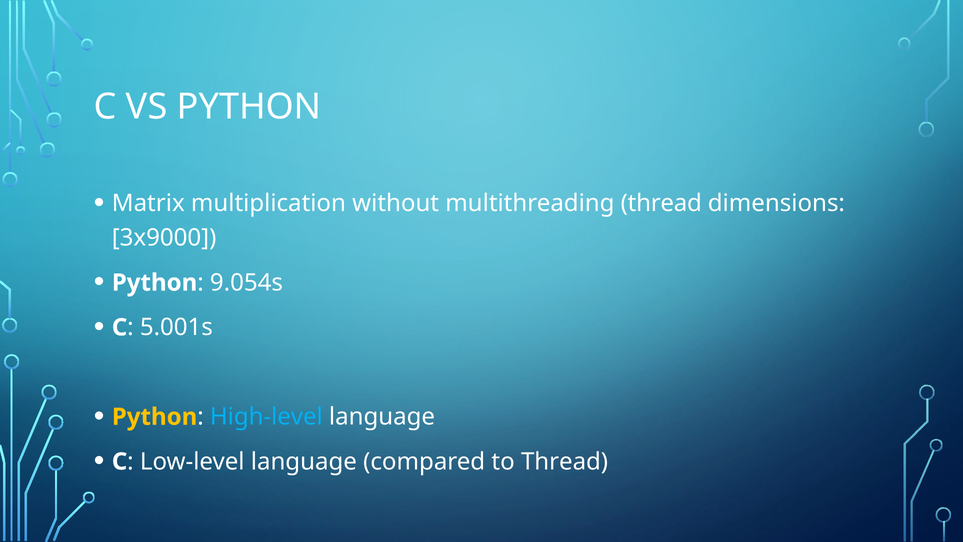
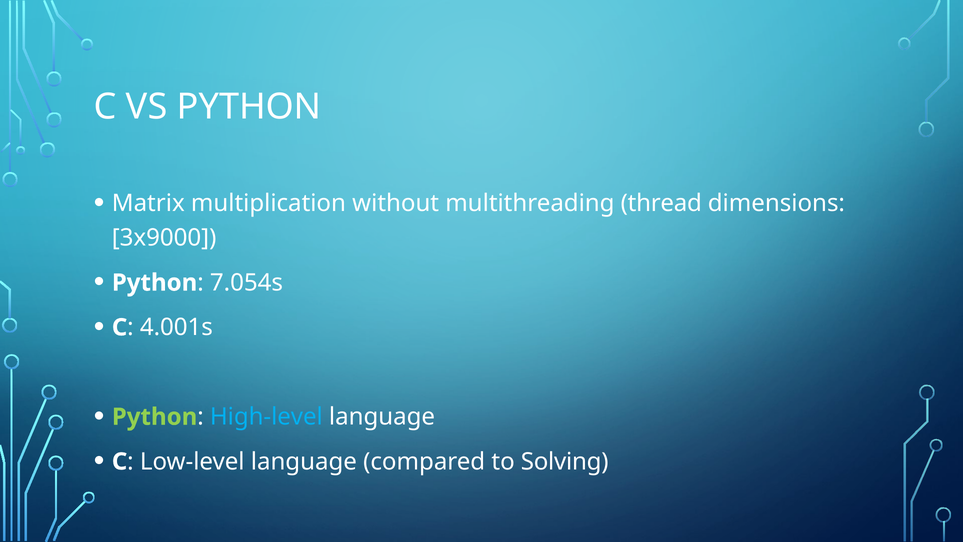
9.054s: 9.054s -> 7.054s (246, 283)
5.001s: 5.001s -> 4.001s (176, 327)
Python colour: yellow -> light green (155, 417)
to Thread: Thread -> Solving (565, 461)
